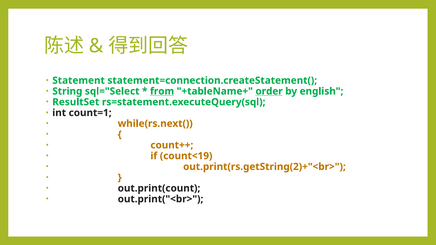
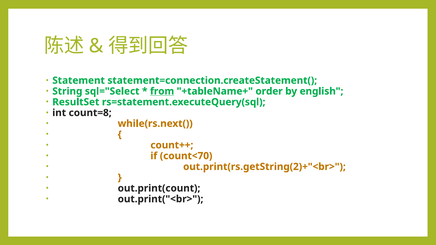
order underline: present -> none (269, 91)
count=1: count=1 -> count=8 (90, 113)
count<19: count<19 -> count<70 (186, 156)
